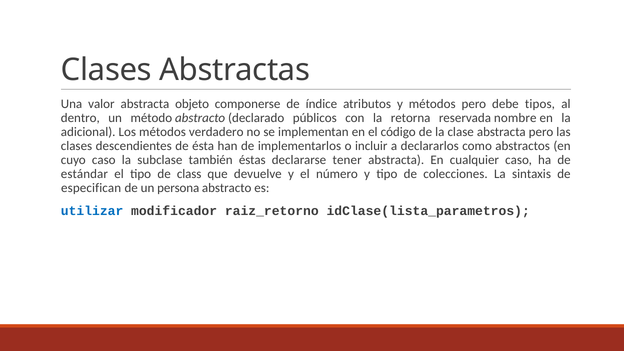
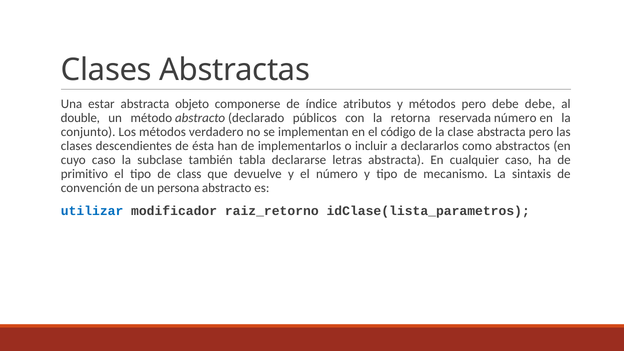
valor: valor -> estar (101, 104)
debe tipos: tipos -> debe (540, 104)
dentro: dentro -> double (80, 118)
reservada nombre: nombre -> número (515, 118)
adicional: adicional -> conjunto (88, 132)
éstas: éstas -> tabla (252, 160)
tener: tener -> letras (347, 160)
estándar: estándar -> primitivo (84, 174)
colecciones: colecciones -> mecanismo (455, 174)
especifican: especifican -> convención (91, 188)
